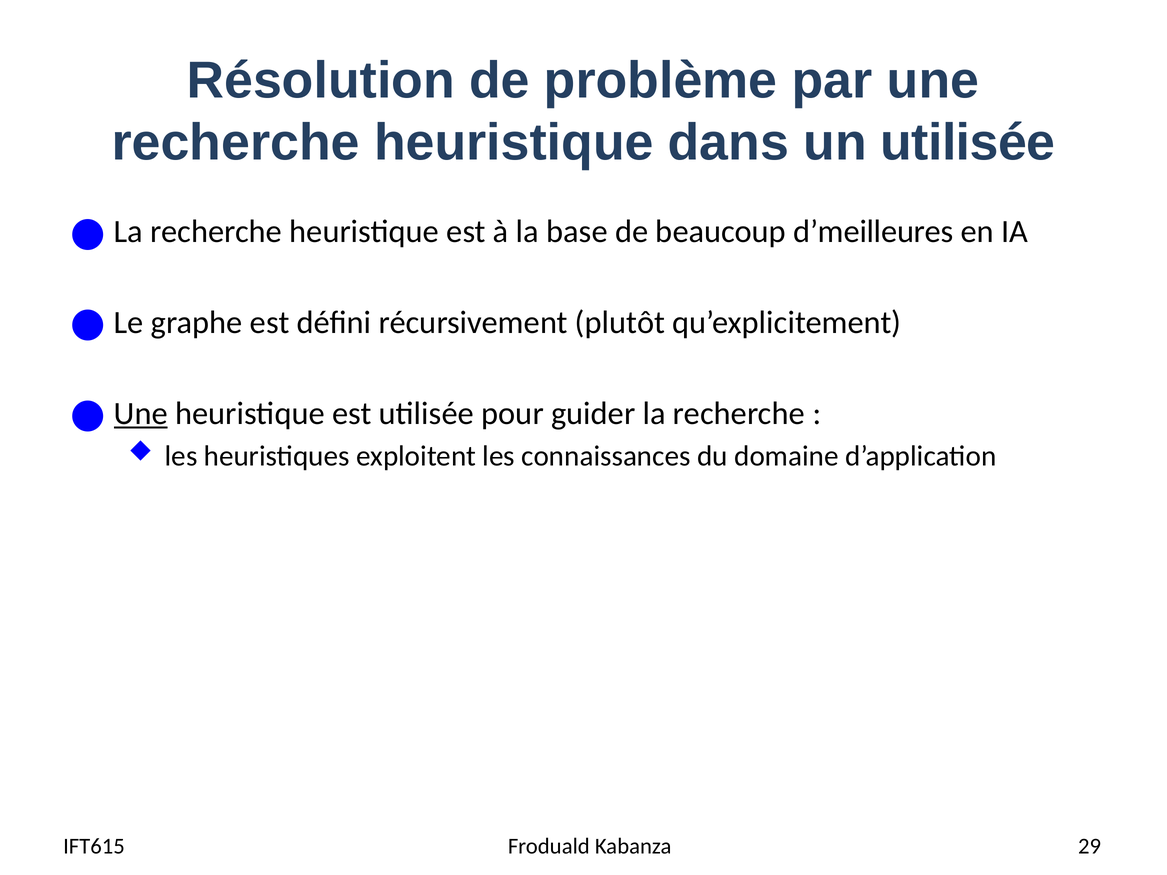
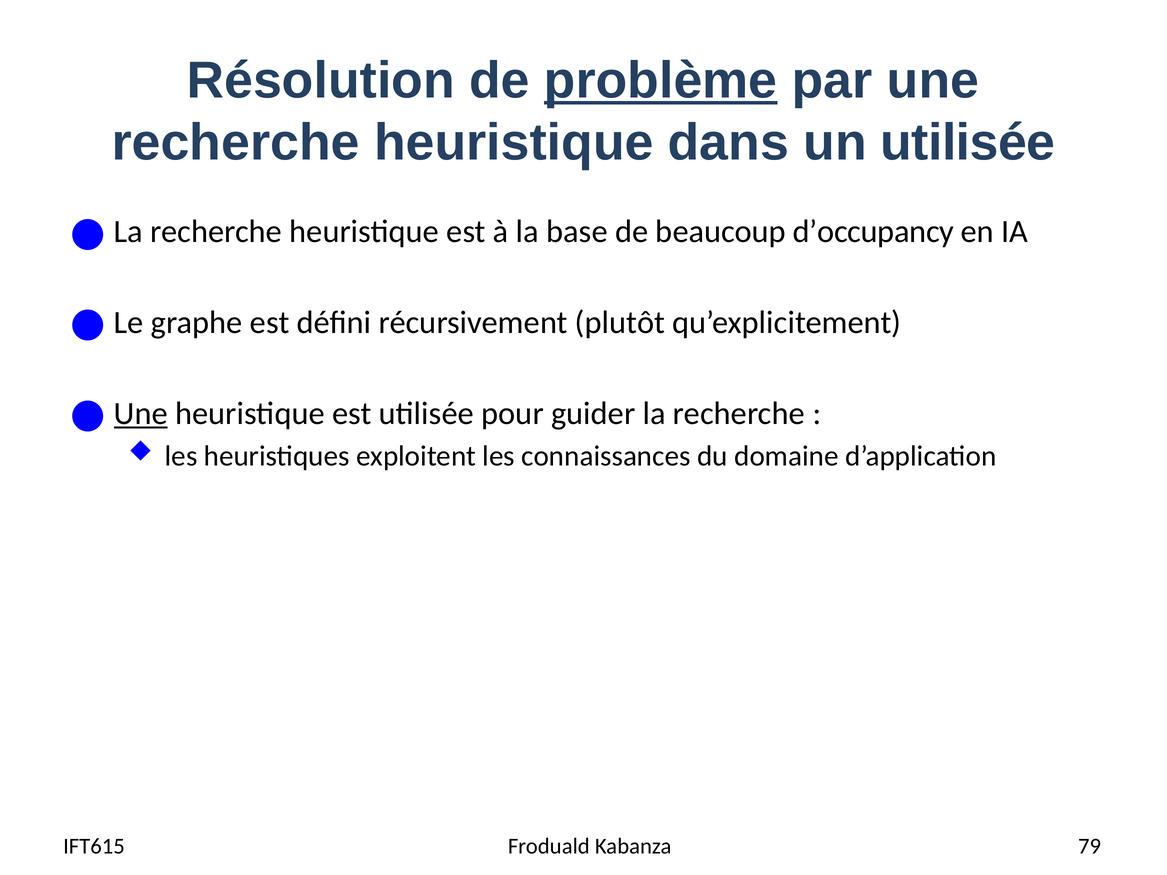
problème underline: none -> present (661, 80)
d’meilleures: d’meilleures -> d’occupancy (873, 232)
29: 29 -> 79 (1090, 846)
